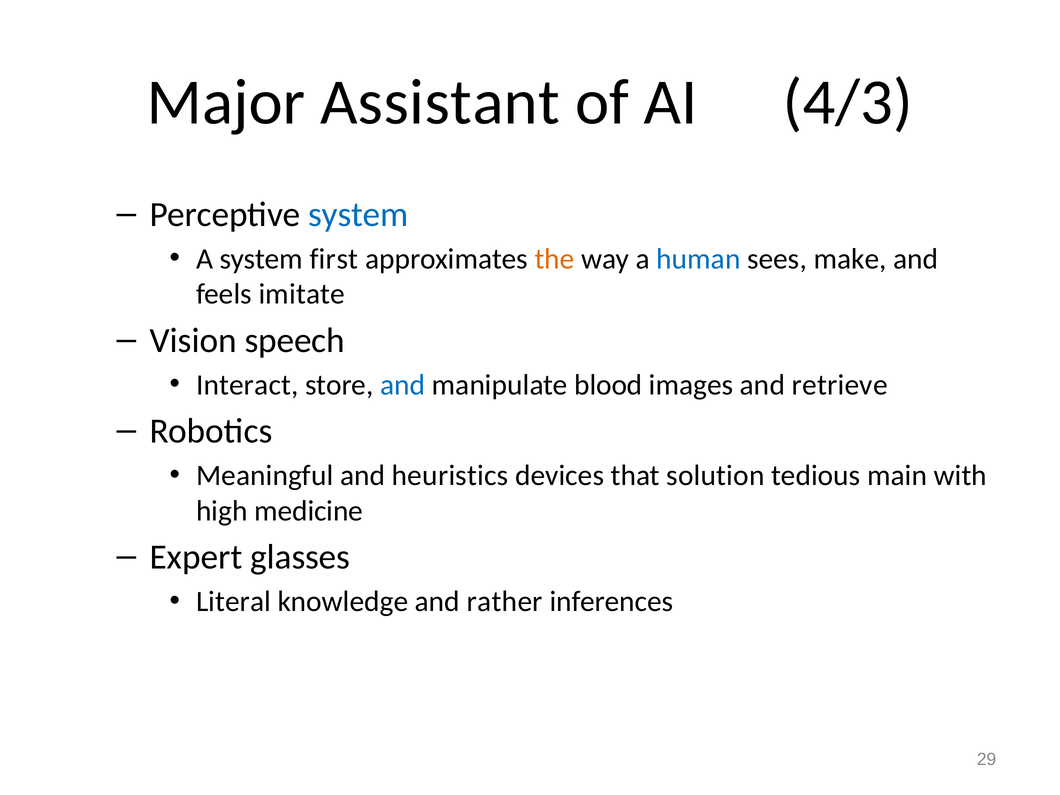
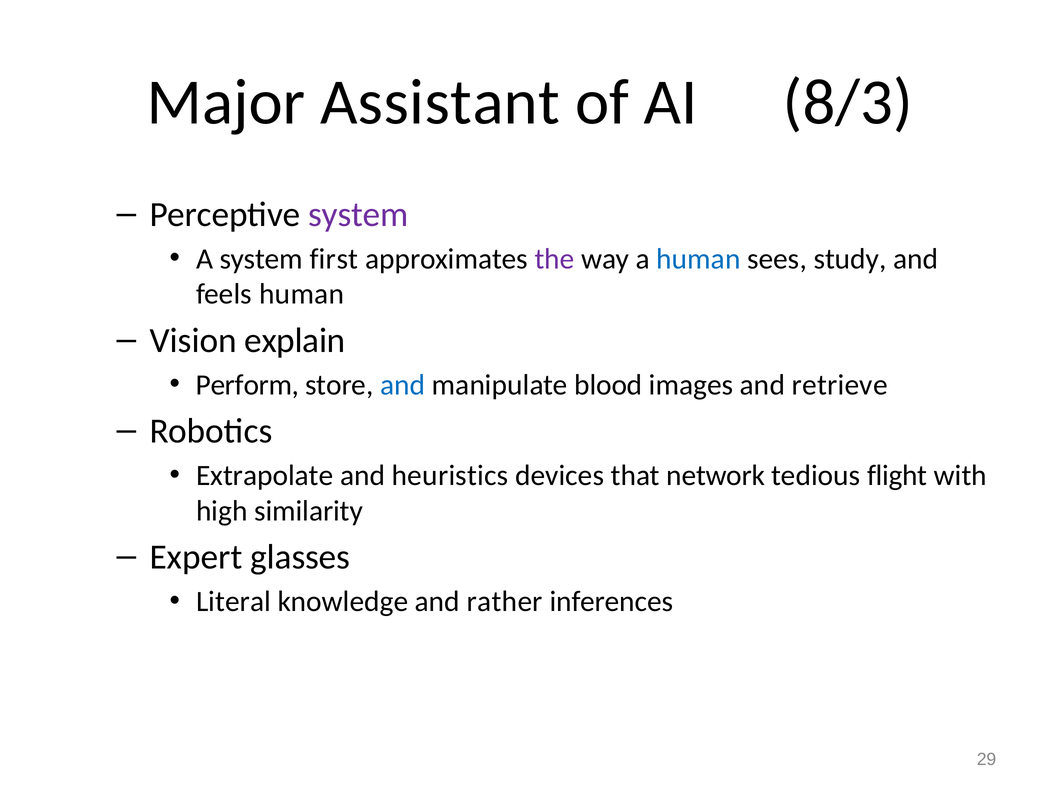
4/3: 4/3 -> 8/3 (848, 103)
system colour: blue -> purple (358, 214)
the colour: orange -> purple (555, 259)
make: make -> study (850, 259)
feels imitate: imitate -> human (302, 294)
speech: speech -> explain (295, 341)
Interact: Interact -> Perform (247, 385)
Meaningful: Meaningful -> Extrapolate (265, 476)
solution: solution -> network (716, 476)
main: main -> flight (897, 476)
medicine: medicine -> similarity (309, 511)
